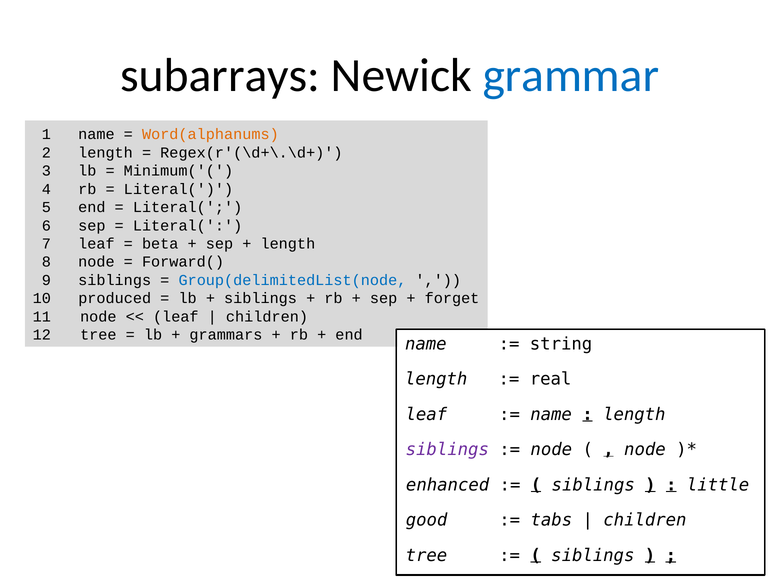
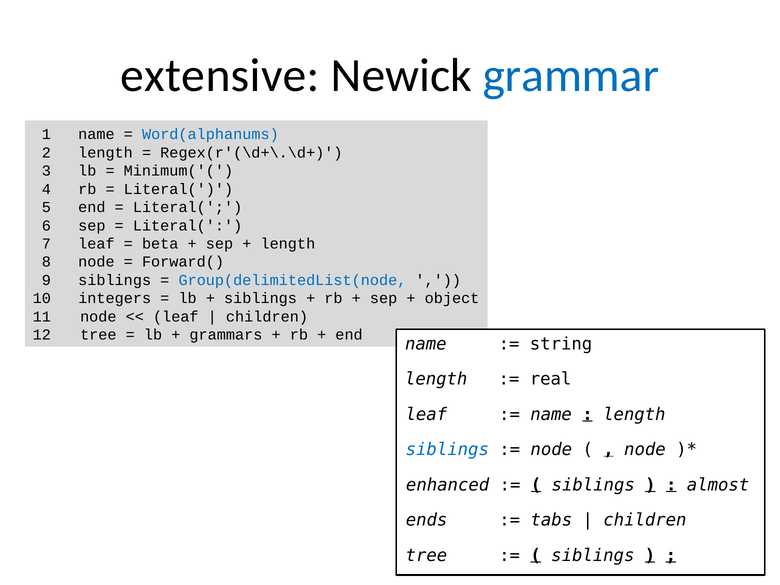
subarrays: subarrays -> extensive (220, 76)
Word(alphanums colour: orange -> blue (210, 134)
produced: produced -> integers (115, 298)
forget: forget -> object (452, 298)
siblings colour: purple -> blue (447, 450)
little: little -> almost (718, 485)
good: good -> ends (427, 520)
